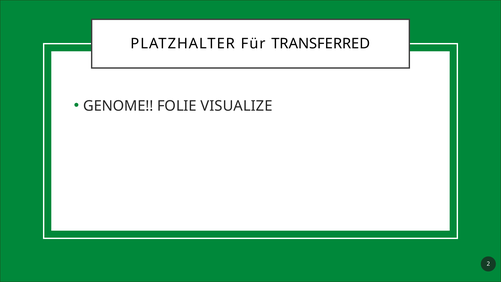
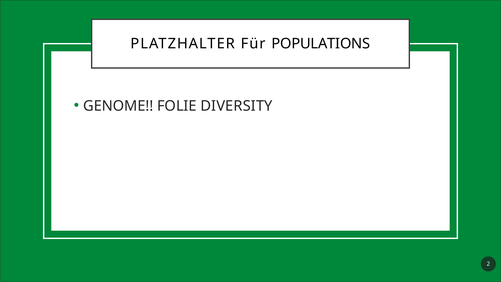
TRANSFERRED: TRANSFERRED -> POPULATIONS (321, 44)
VISUALIZE: VISUALIZE -> DIVERSITY (237, 106)
